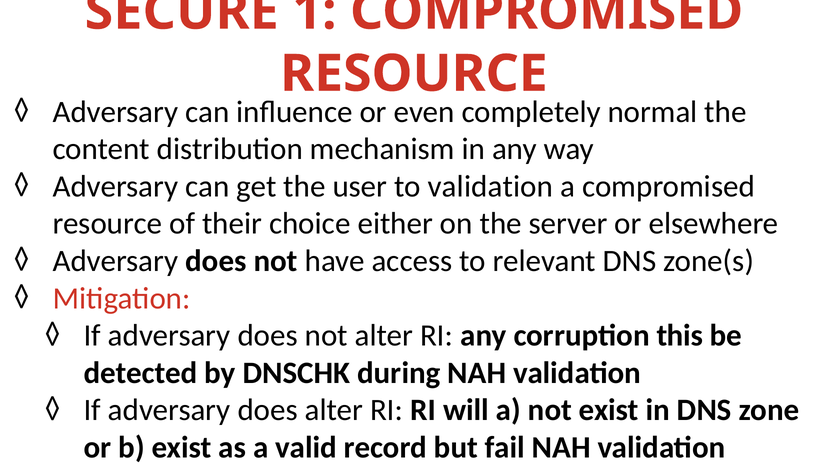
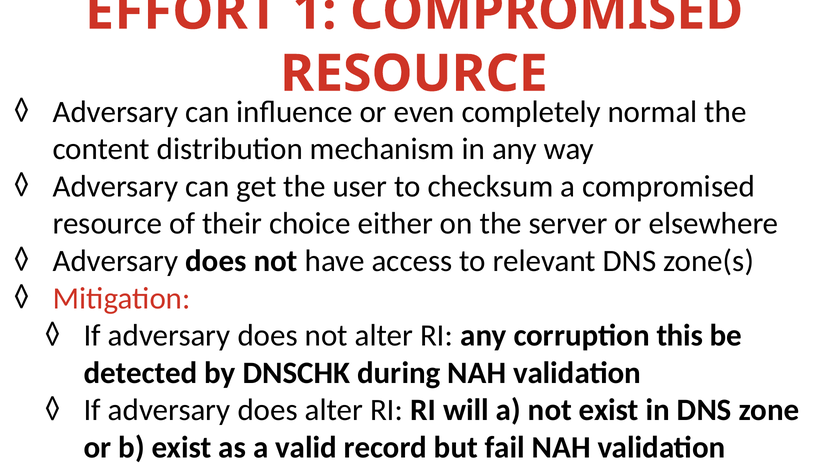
SECURE: SECURE -> EFFORT (182, 12)
to validation: validation -> checksum (490, 186)
